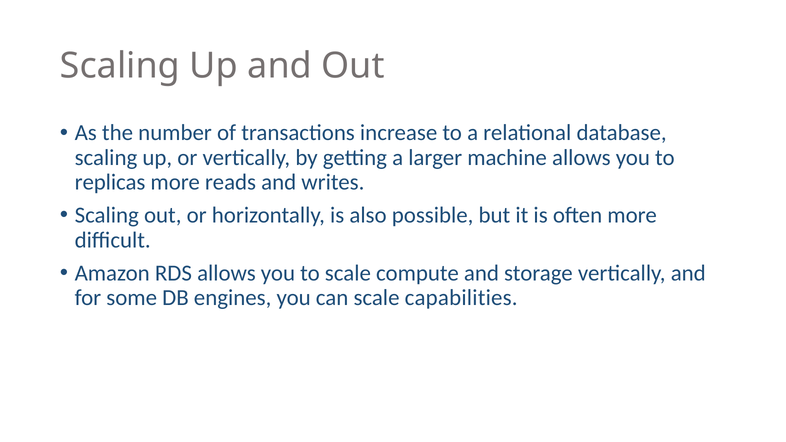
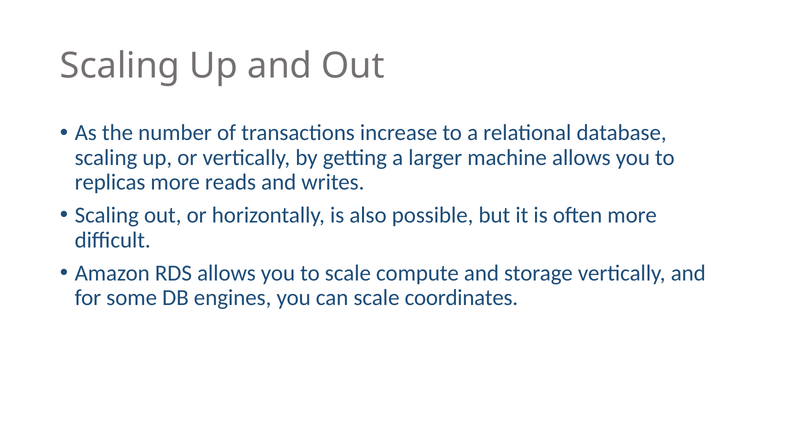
capabilities: capabilities -> coordinates (461, 298)
